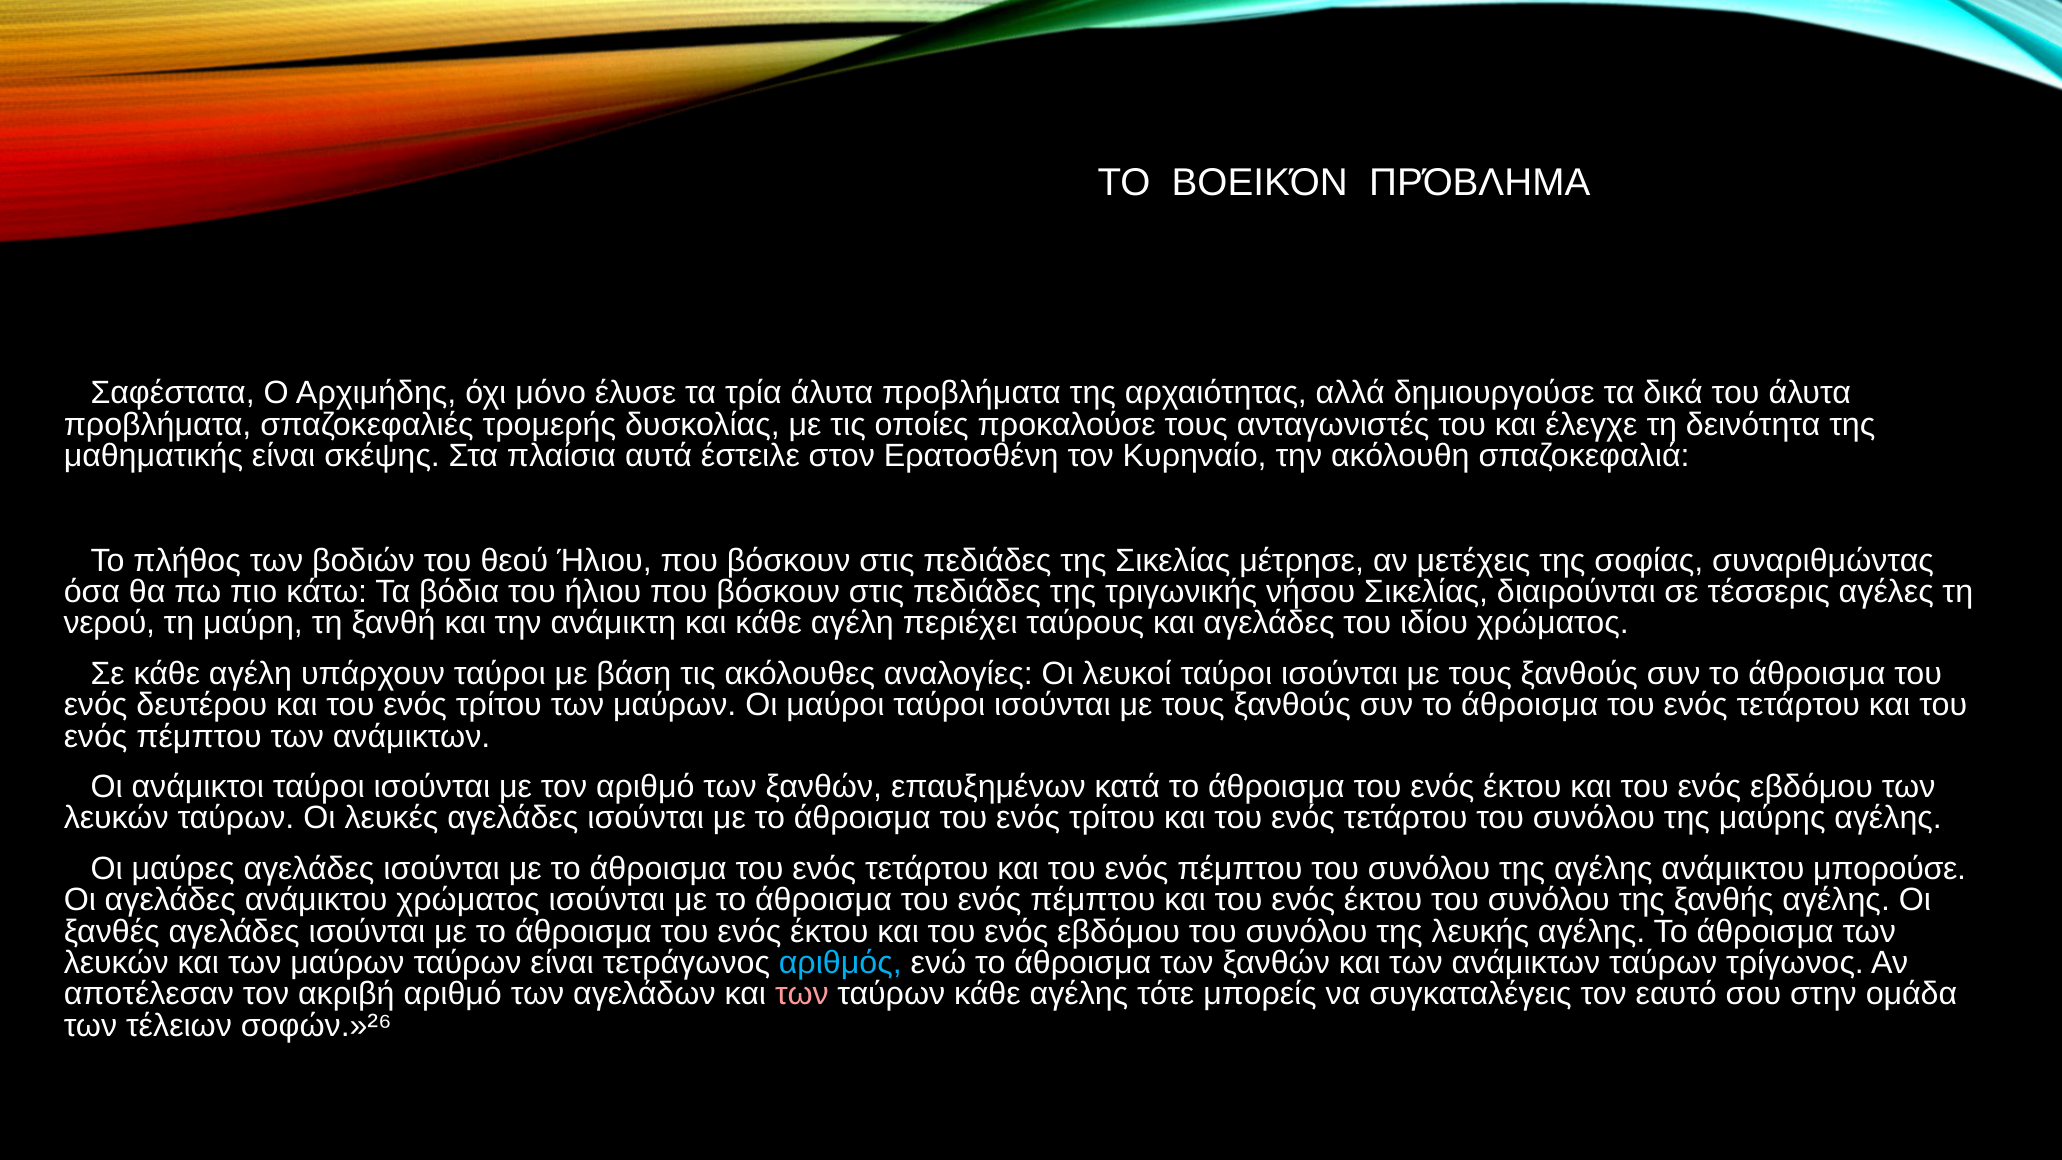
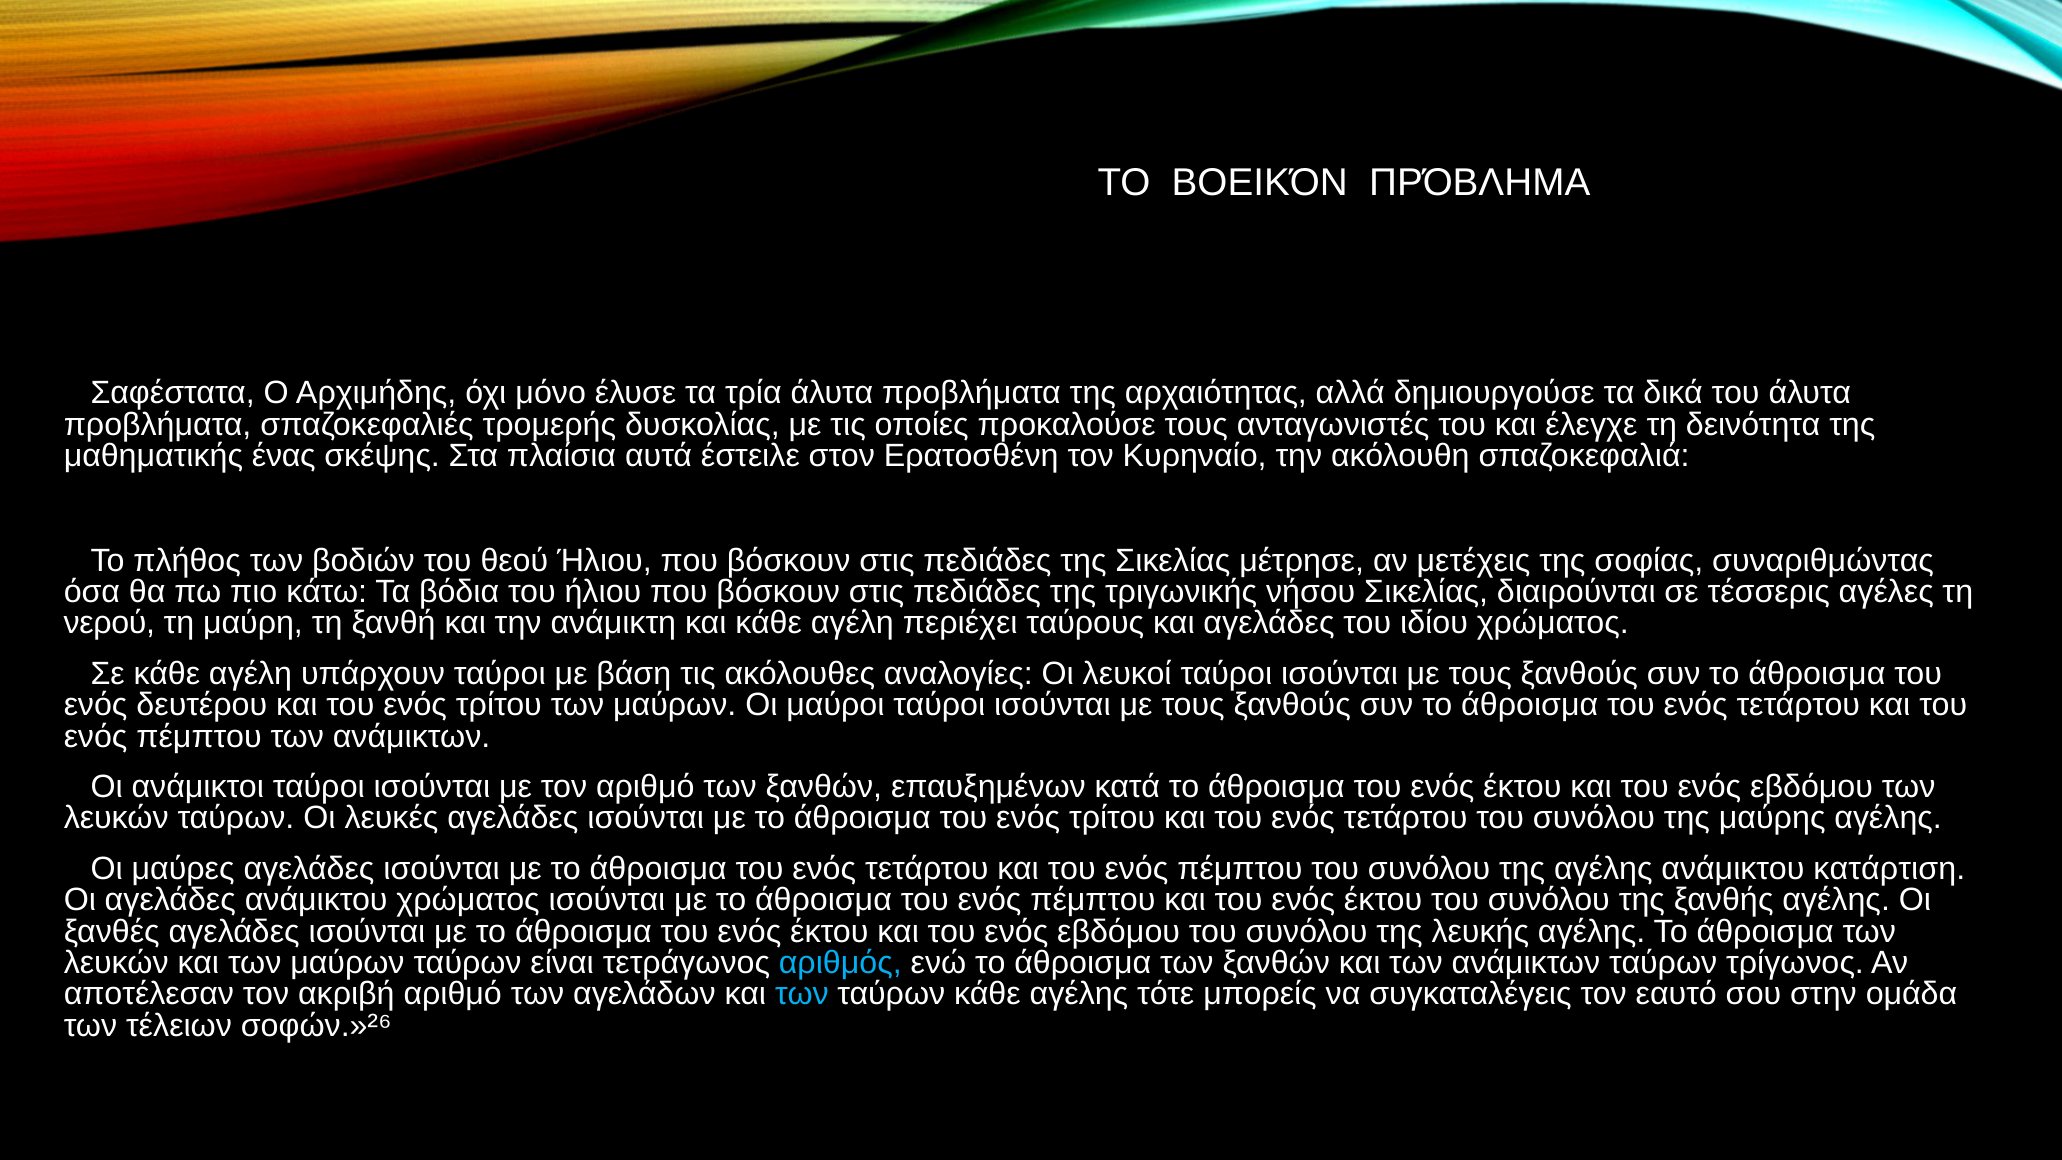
μαθηματικής είναι: είναι -> ένας (284, 456)
μπορούσε: μπορούσε -> κατάρτιση (1889, 869)
των colour: pink -> light blue (802, 994)
